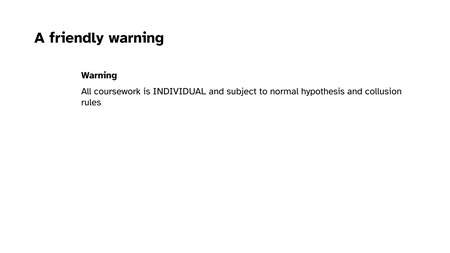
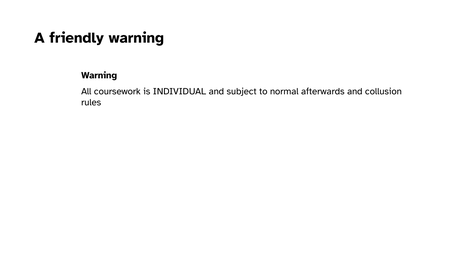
hypothesis: hypothesis -> afterwards (323, 91)
